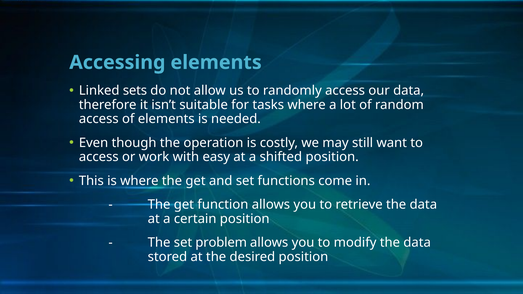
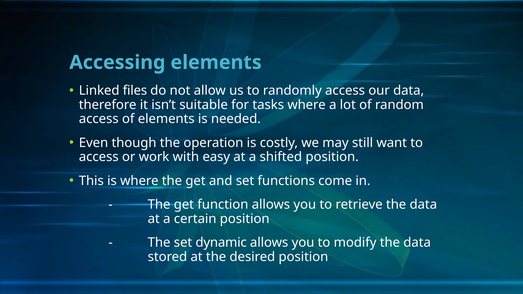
sets: sets -> files (135, 91)
problem: problem -> dynamic (221, 243)
